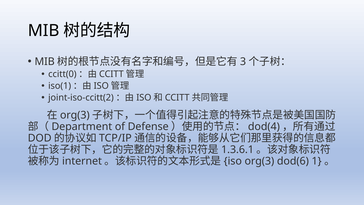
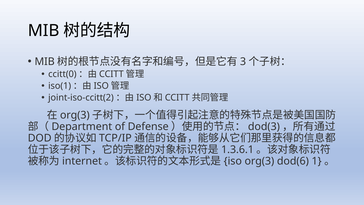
dod(4: dod(4 -> dod(3 (264, 126)
